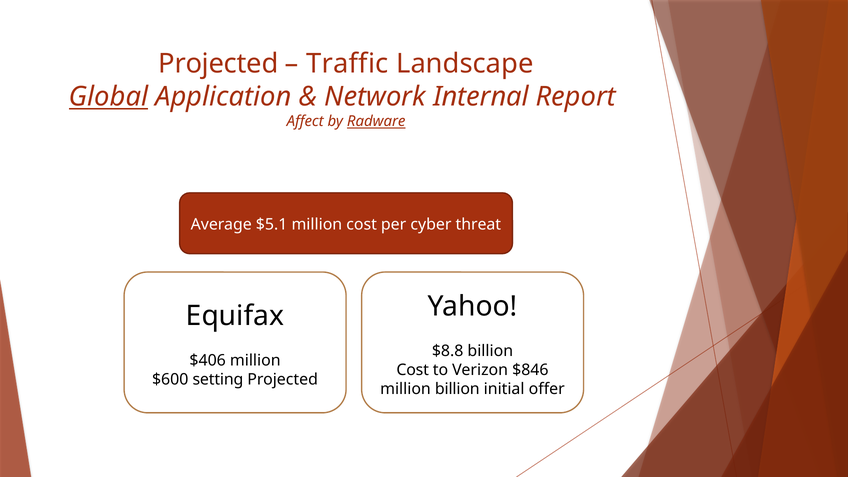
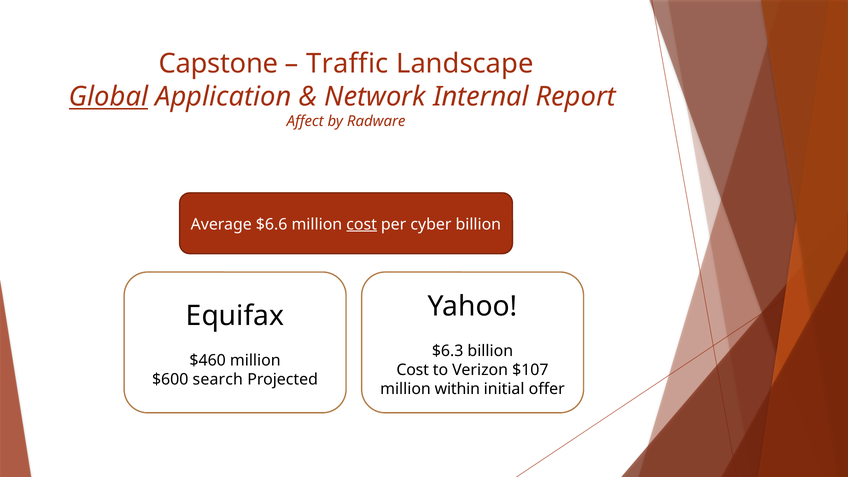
Projected: Projected -> Capstone (218, 64)
Radware underline: present -> none (376, 121)
$5.1: $5.1 -> $6.6 (272, 224)
cost underline: none -> present (362, 224)
cyber threat: threat -> billion (478, 224)
$8.8: $8.8 -> $6.3 (448, 351)
$406: $406 -> $460 (208, 360)
$846: $846 -> $107 (530, 370)
setting: setting -> search (218, 380)
million billion: billion -> within (457, 389)
